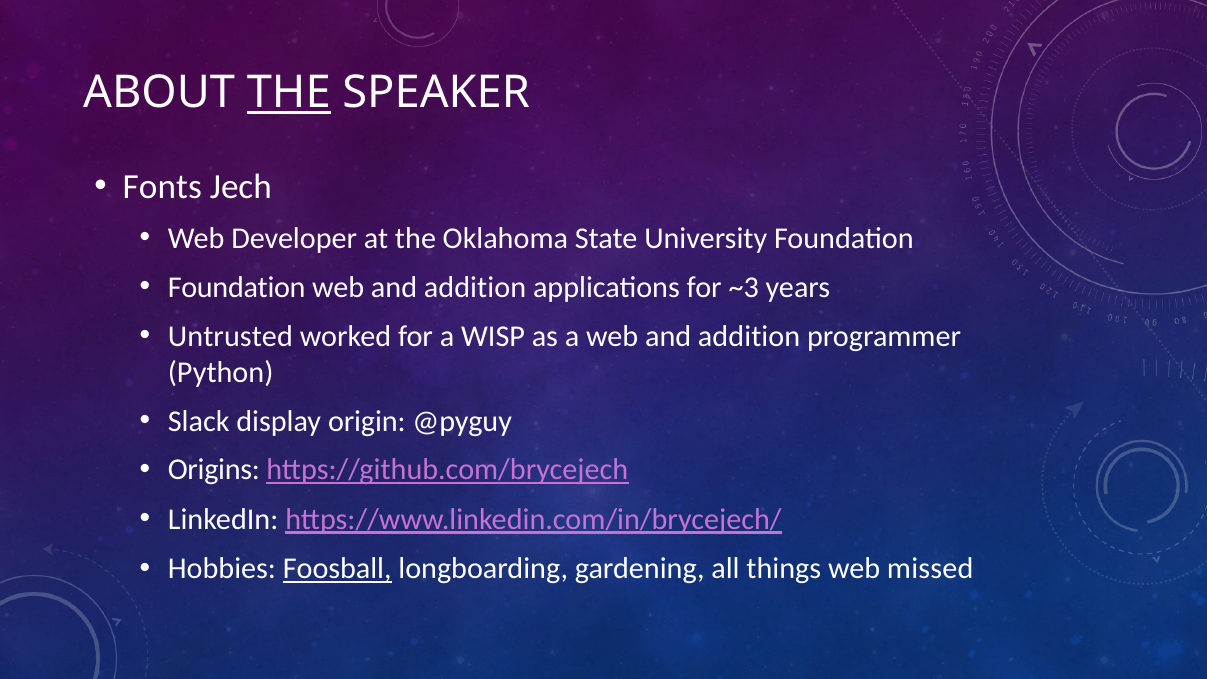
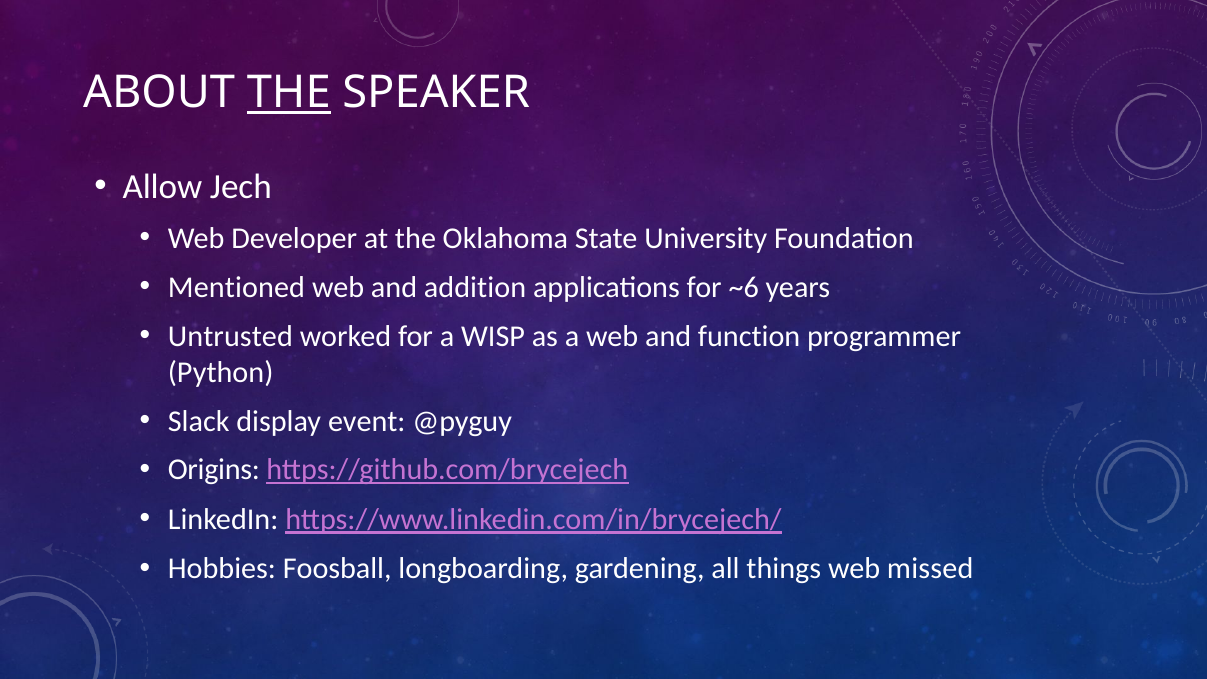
Fonts: Fonts -> Allow (162, 187)
Foundation: Foundation -> Mentioned (236, 287)
~3: ~3 -> ~6 (744, 287)
a web and addition: addition -> function (749, 336)
origin: origin -> event (367, 421)
Foosball underline: present -> none (337, 569)
